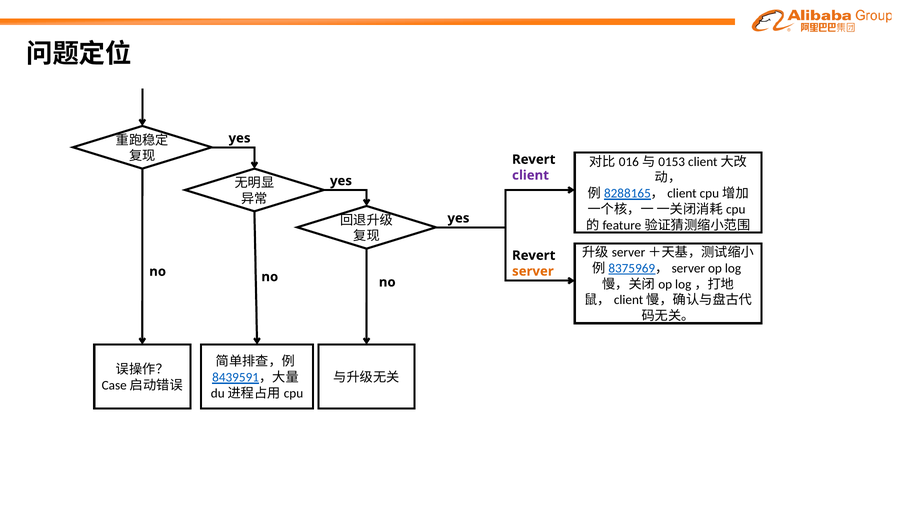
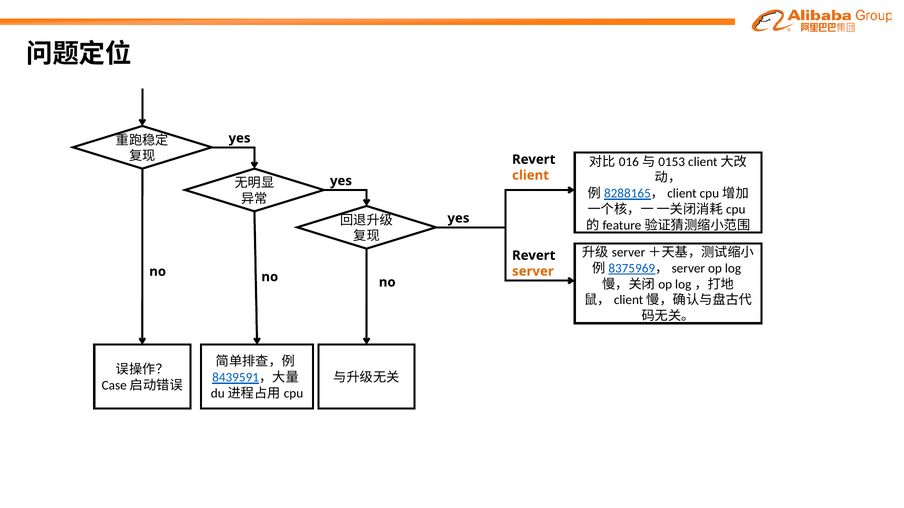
client colour: purple -> orange (530, 175)
